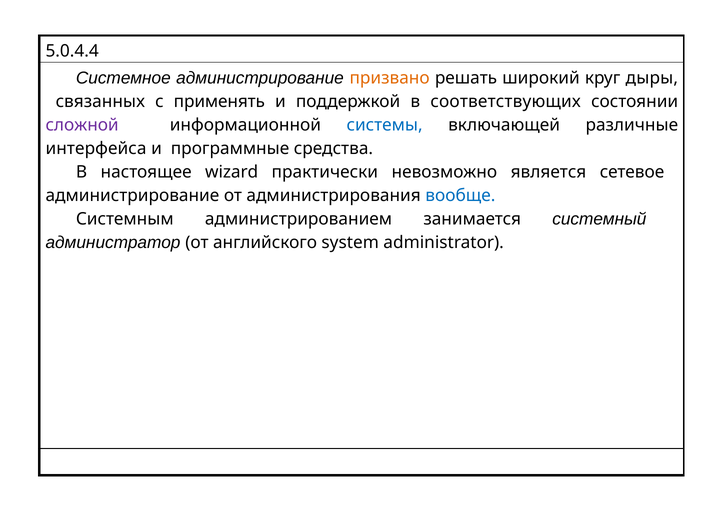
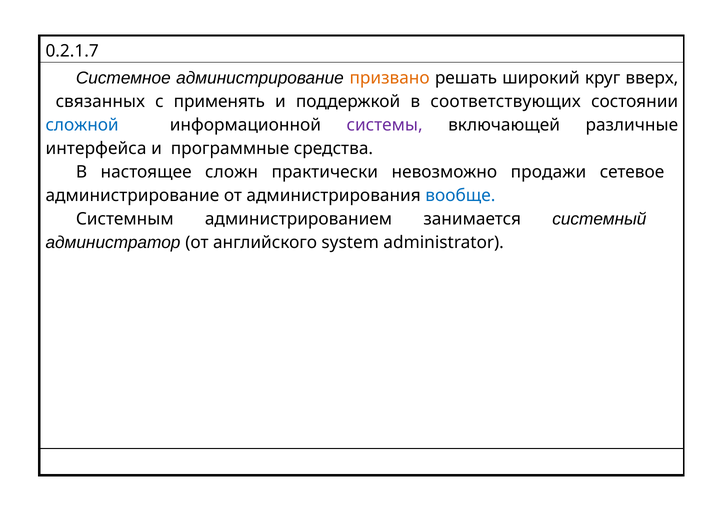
5.0.4.4: 5.0.4.4 -> 0.2.1.7 (72, 51)
дыры: дыры -> вверх (652, 78)
сложной colour: purple -> blue (82, 125)
системы colour: blue -> purple (385, 125)
wizard: wizard -> сложн (232, 172)
является: является -> продажи (548, 172)
